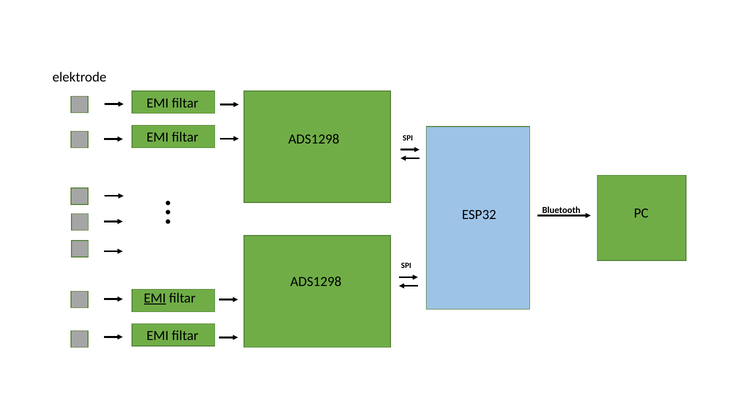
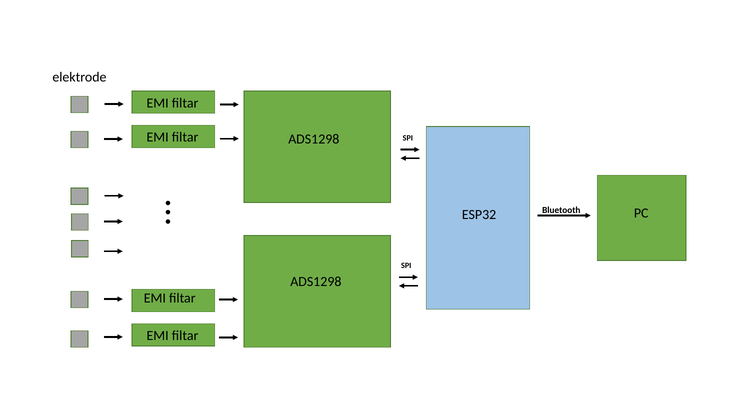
EMI underline: present -> none (155, 298)
